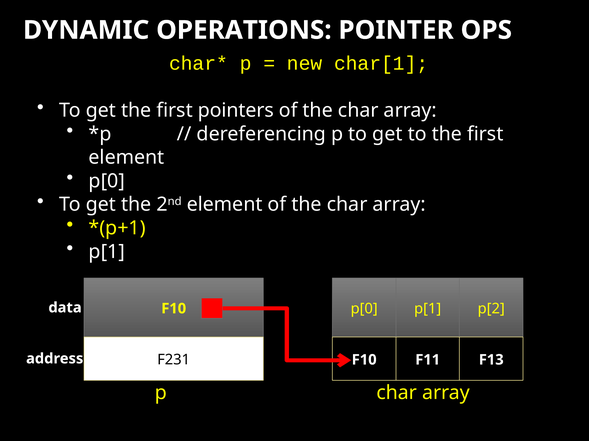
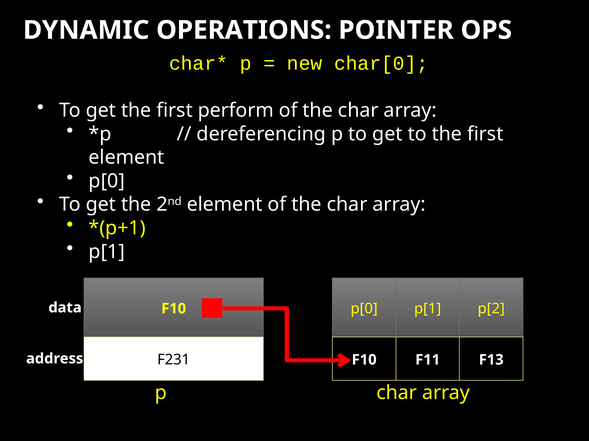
char[1: char[1 -> char[0 (381, 63)
pointers: pointers -> perform (236, 111)
